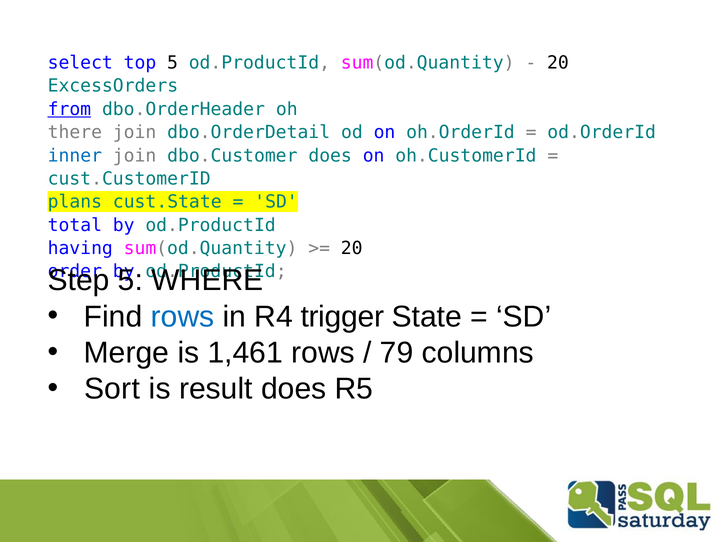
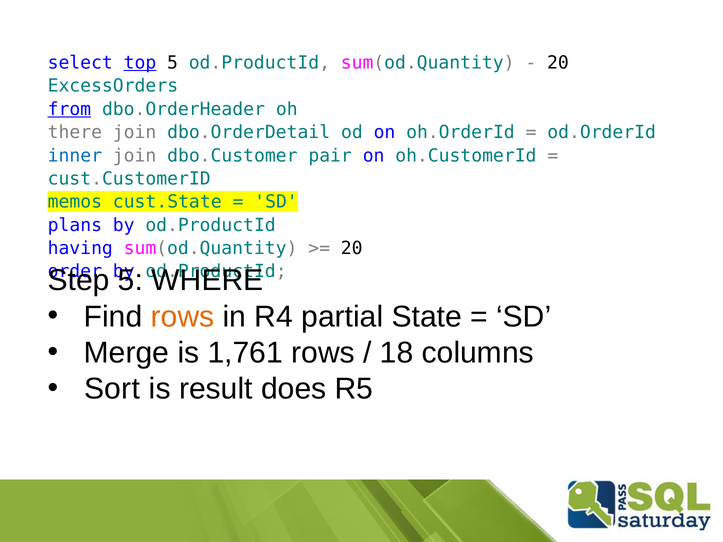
top underline: none -> present (140, 63)
dbo.Customer does: does -> pair (330, 156)
plans: plans -> memos (75, 202)
total: total -> plans (75, 225)
rows colour: blue -> orange (183, 317)
trigger: trigger -> partial (342, 317)
1,461: 1,461 -> 1,761 (245, 353)
79: 79 -> 18 (397, 353)
